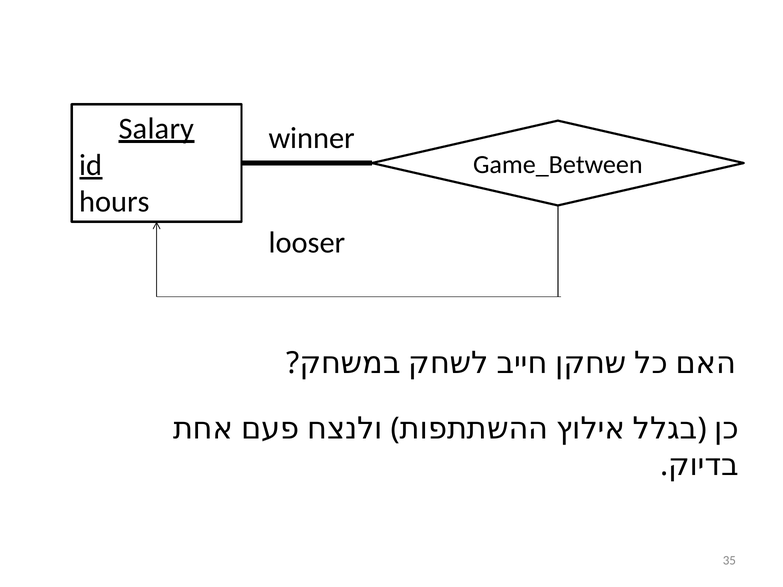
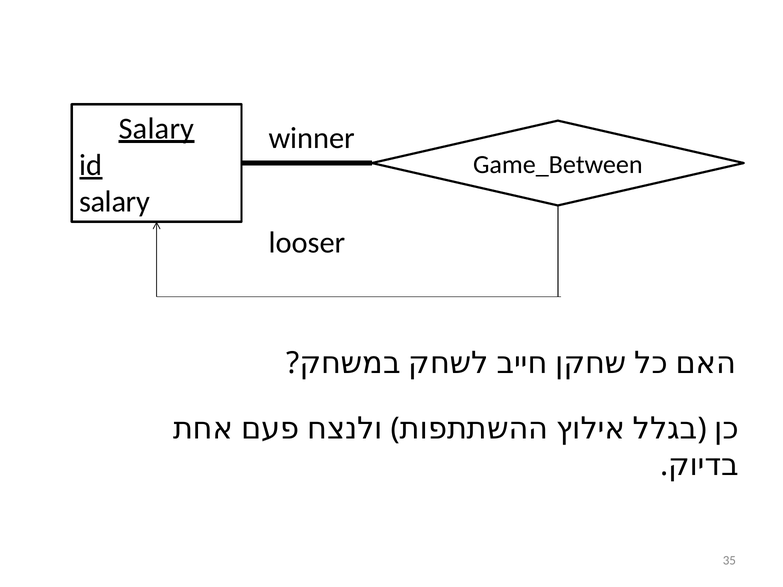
hours: hours -> salary (115, 202)
